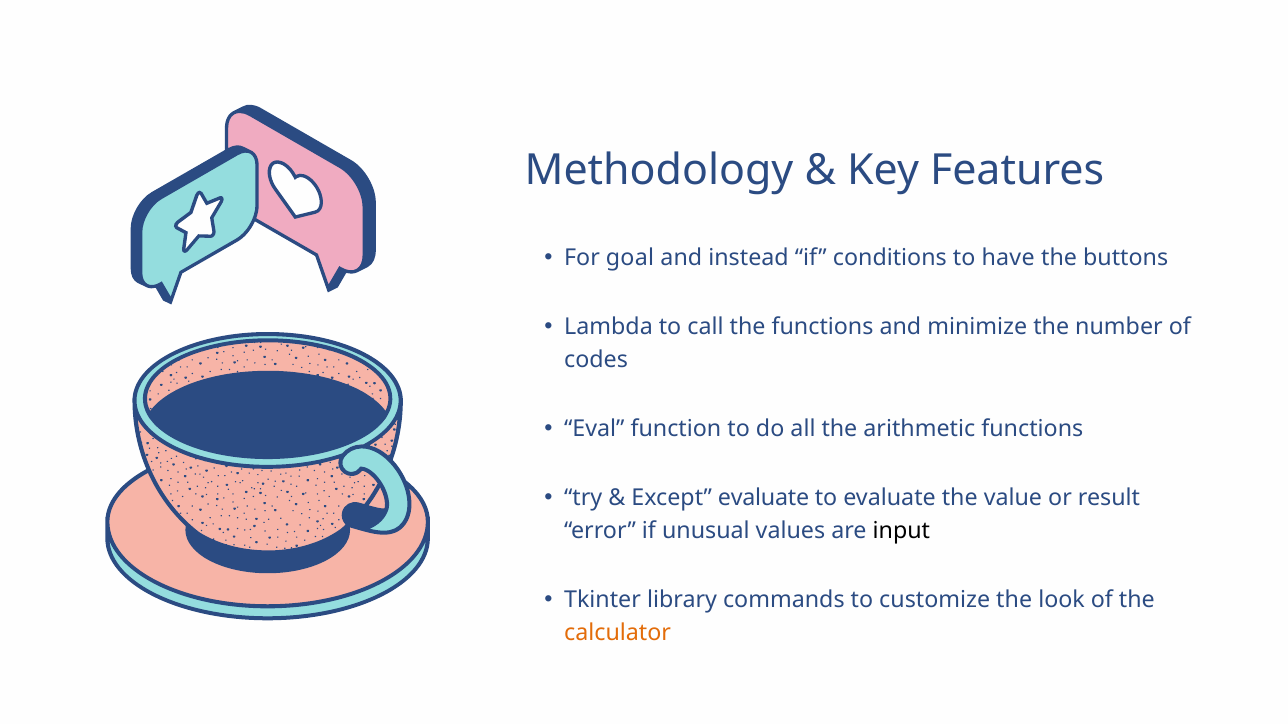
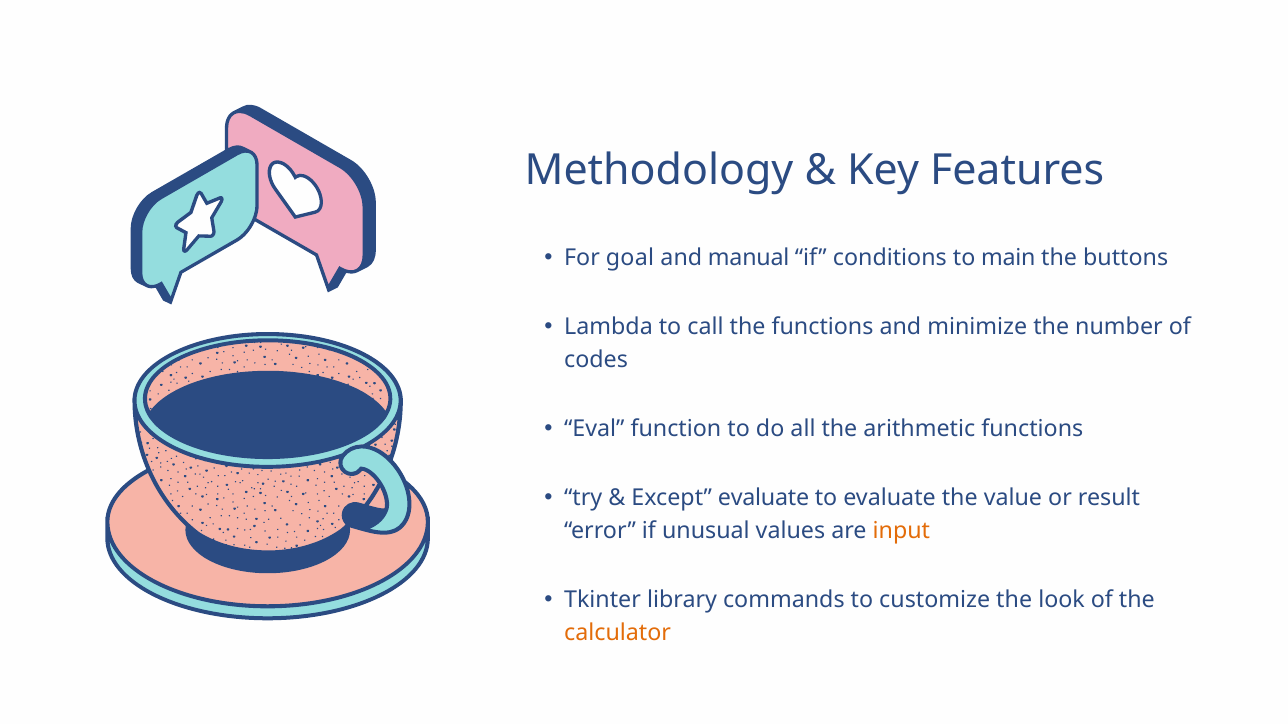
instead: instead -> manual (749, 258)
have: have -> main (1008, 258)
input colour: black -> orange (901, 531)
